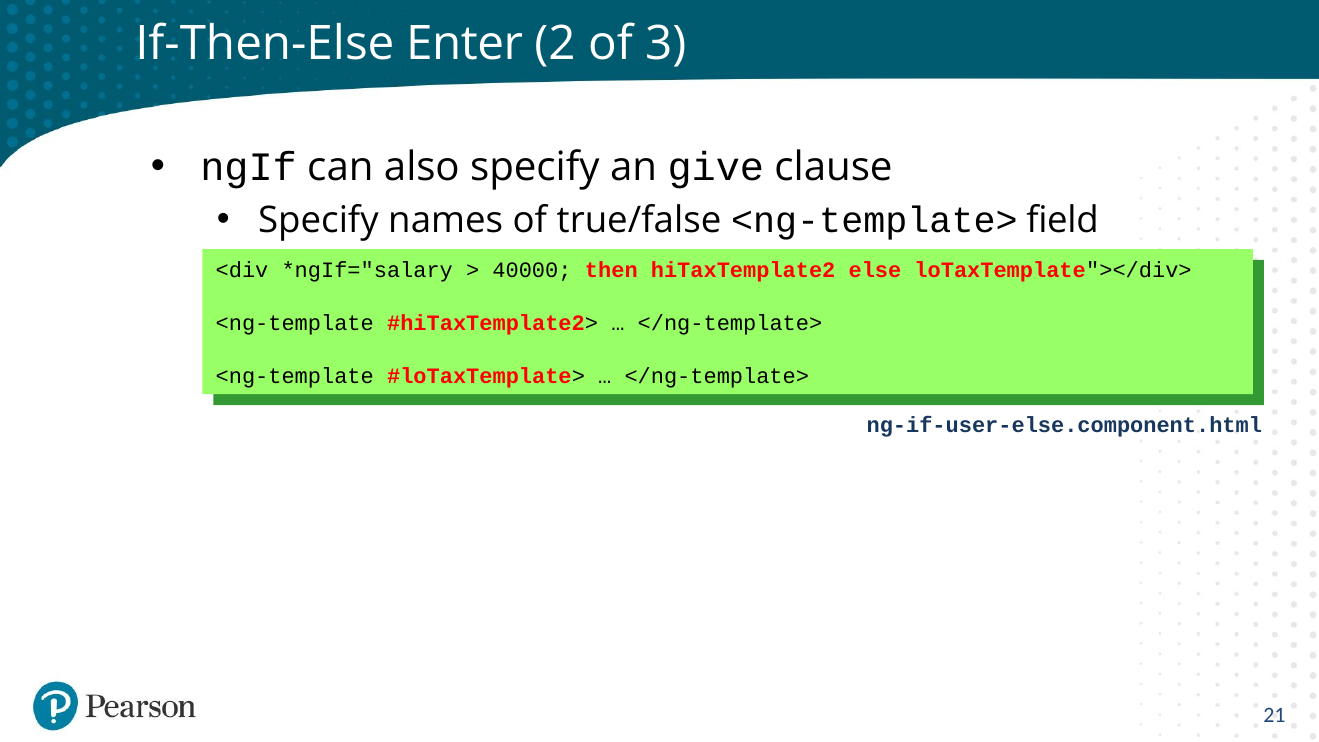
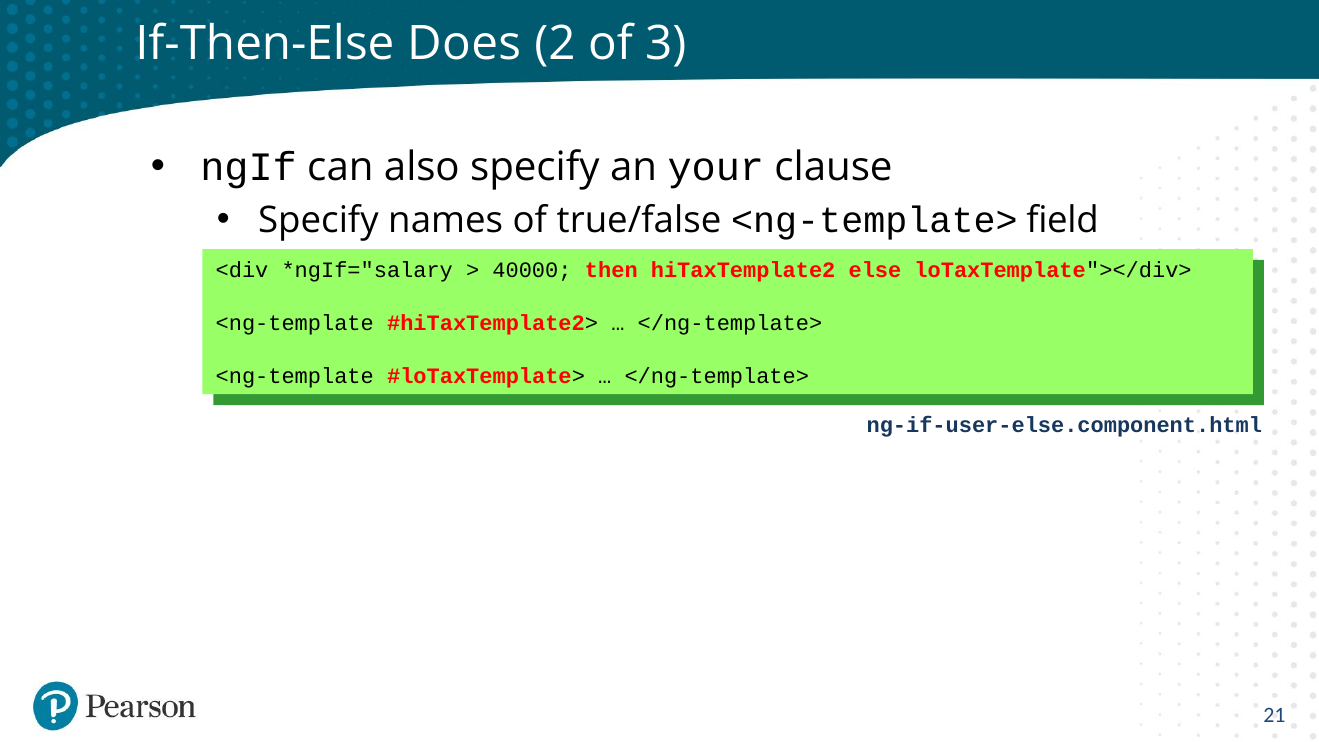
Enter: Enter -> Does (464, 44)
give: give -> your (716, 167)
